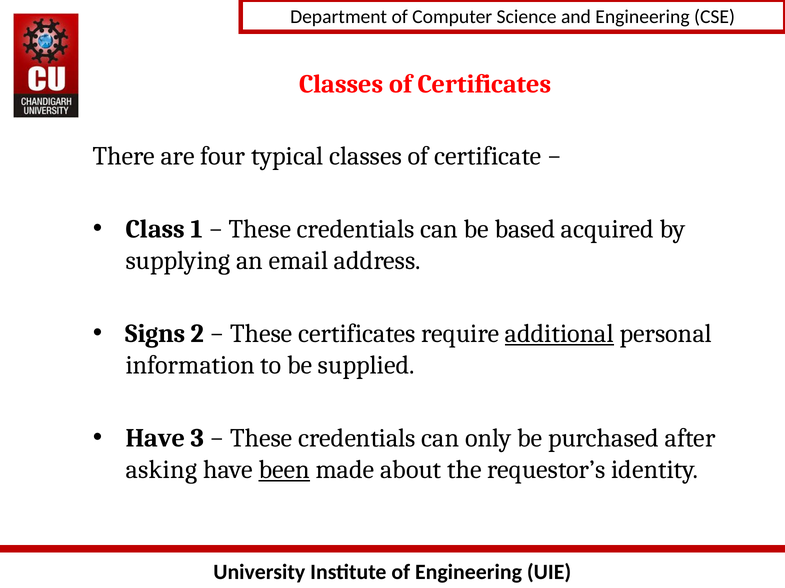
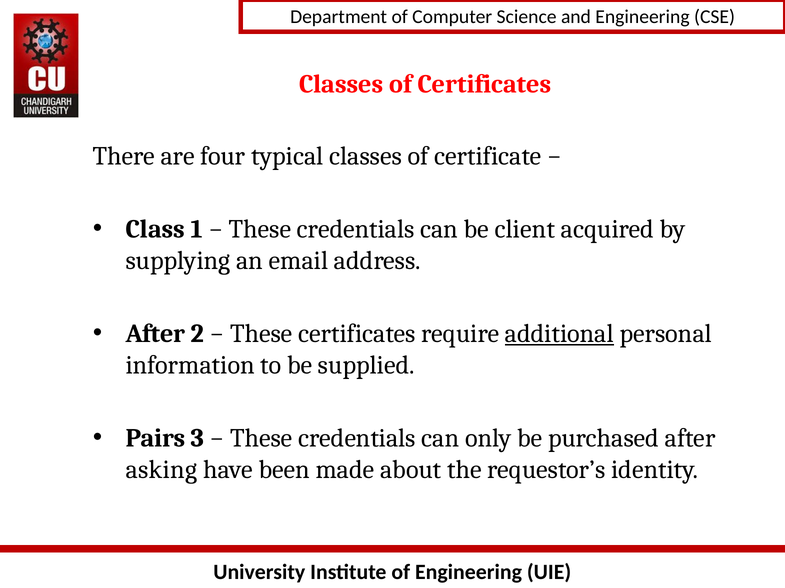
based: based -> client (525, 229)
Signs: Signs -> After (155, 334)
Have: Have -> Pairs (155, 439)
been underline: present -> none (284, 470)
